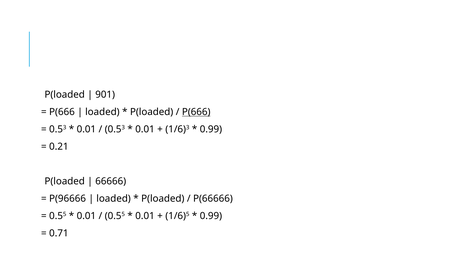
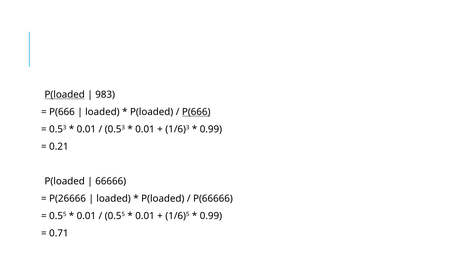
P(loaded underline: none -> present (65, 95)
901: 901 -> 983 (105, 95)
P(96666: P(96666 -> P(26666 (68, 199)
